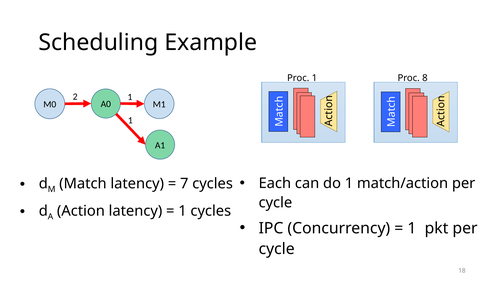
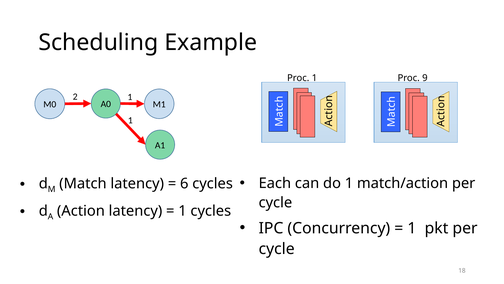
8: 8 -> 9 (425, 78)
7: 7 -> 6 (184, 183)
